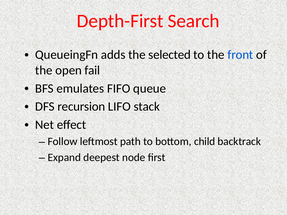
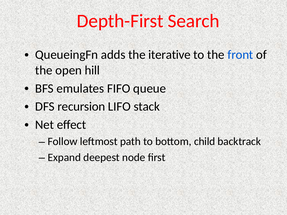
selected: selected -> iterative (170, 55)
fail: fail -> hill (92, 70)
